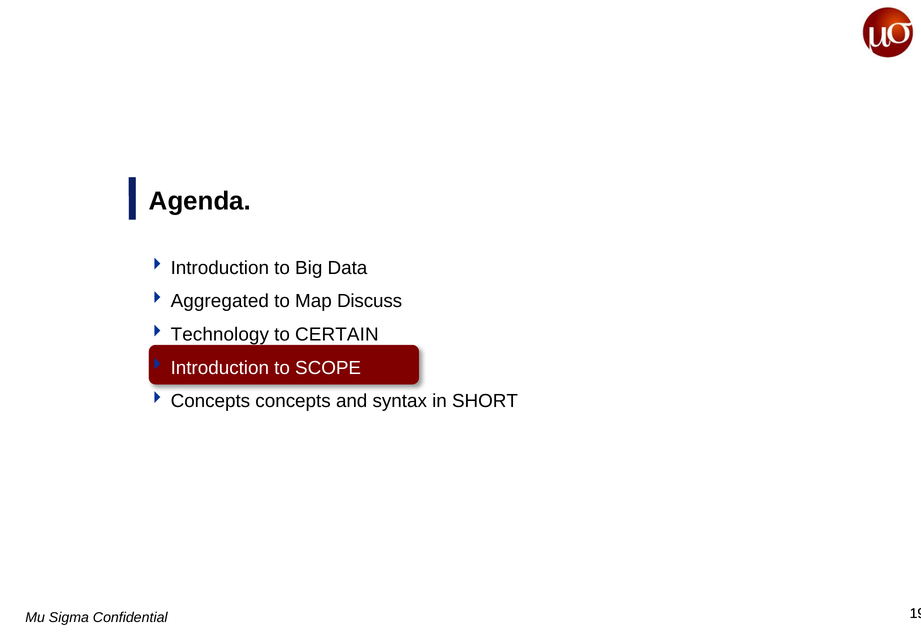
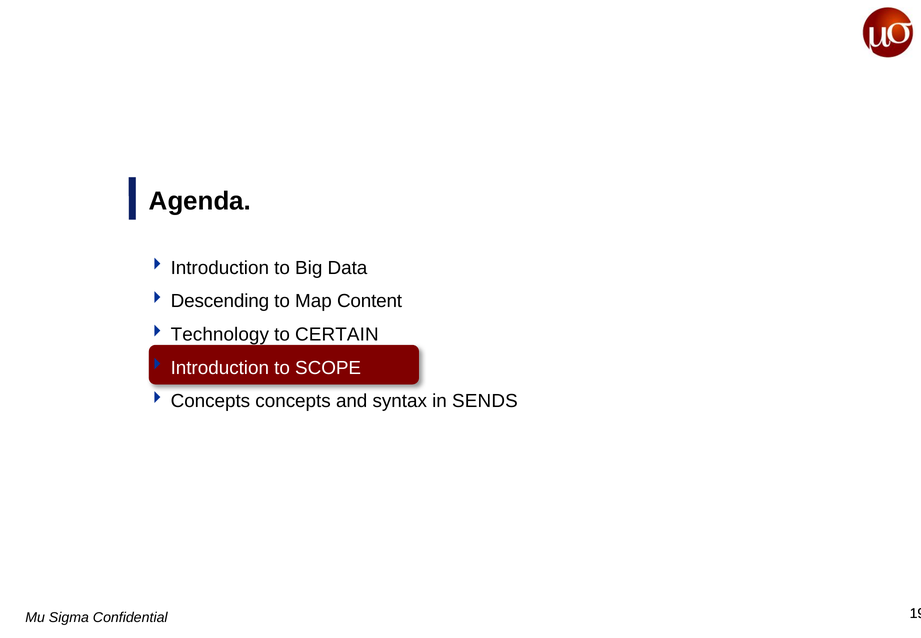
Aggregated: Aggregated -> Descending (220, 301)
Discuss: Discuss -> Content (370, 301)
SHORT: SHORT -> SENDS (485, 401)
